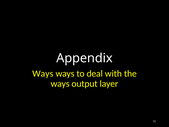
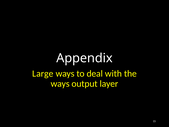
Ways: Ways -> Large (43, 73)
